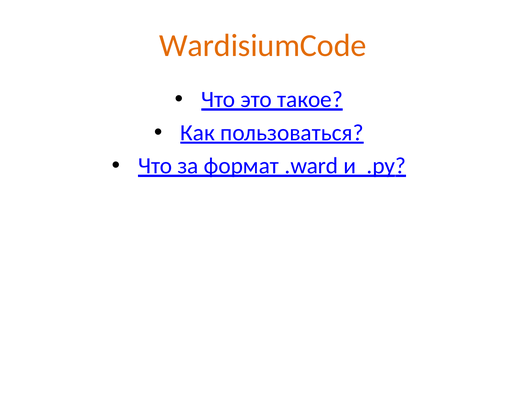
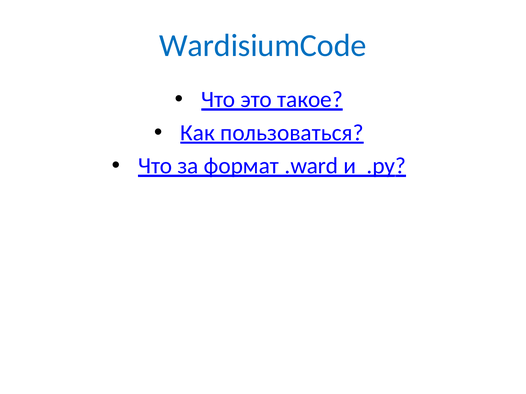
WardisiumCode colour: orange -> blue (263, 46)
